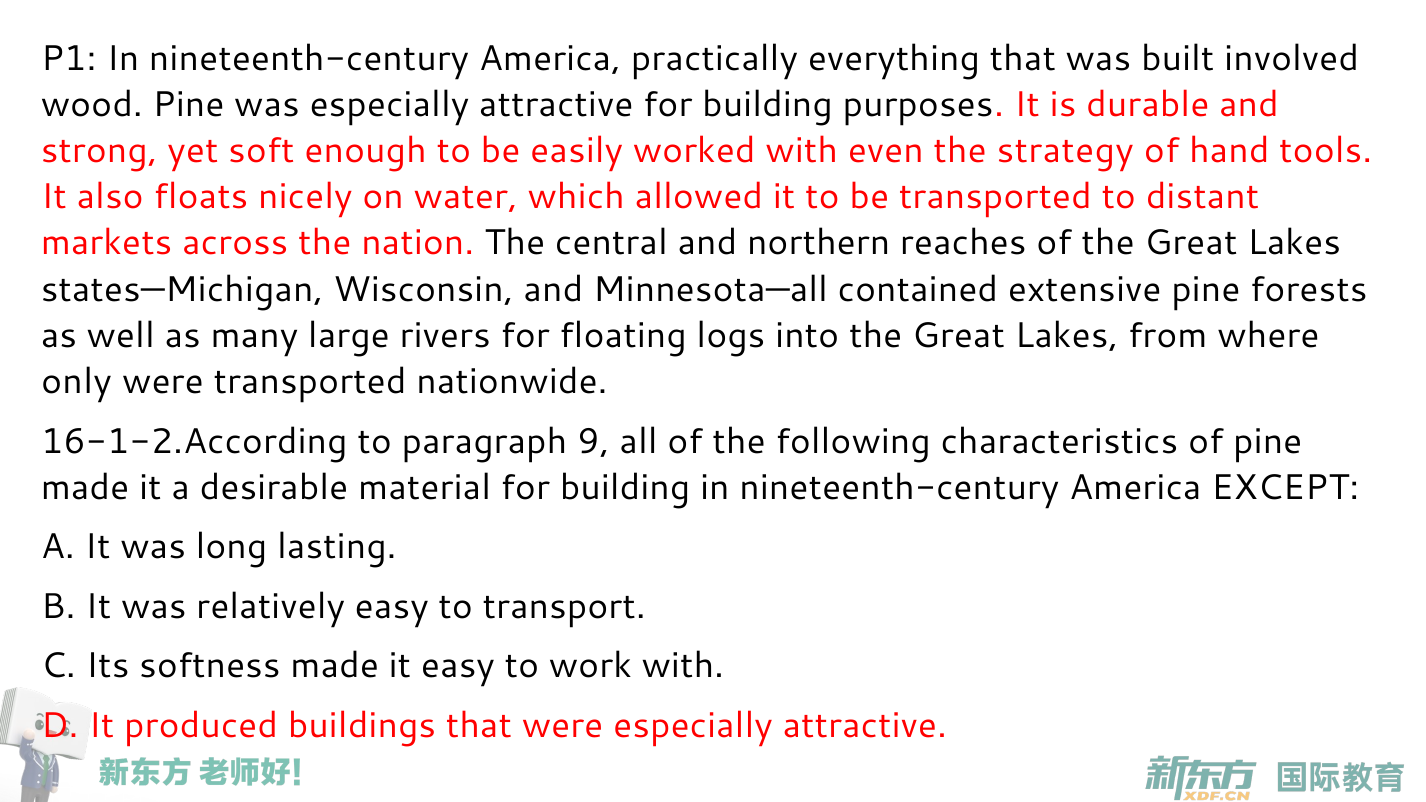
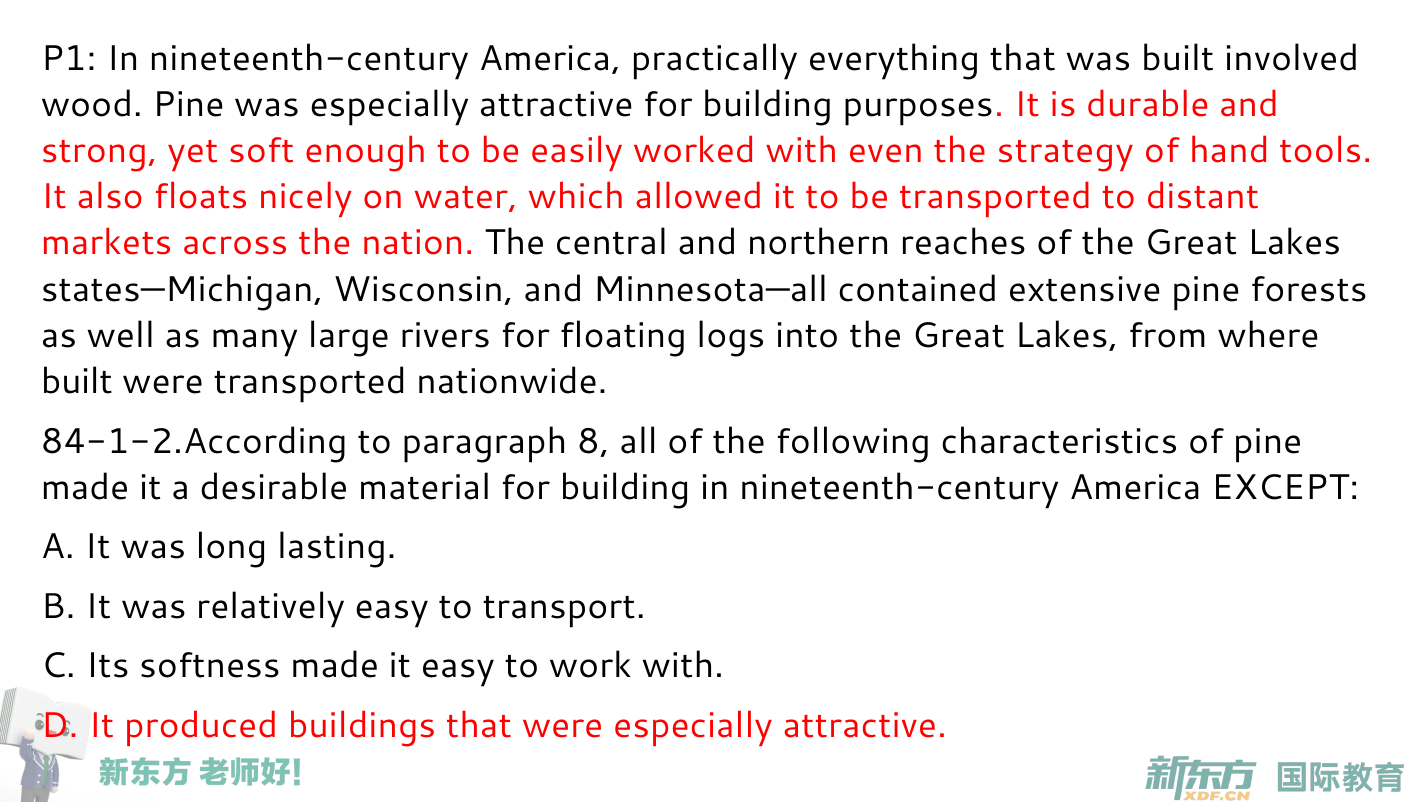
only: only -> built (77, 382)
16-1-2.According: 16-1-2.According -> 84-1-2.According (194, 441)
9: 9 -> 8 (593, 441)
